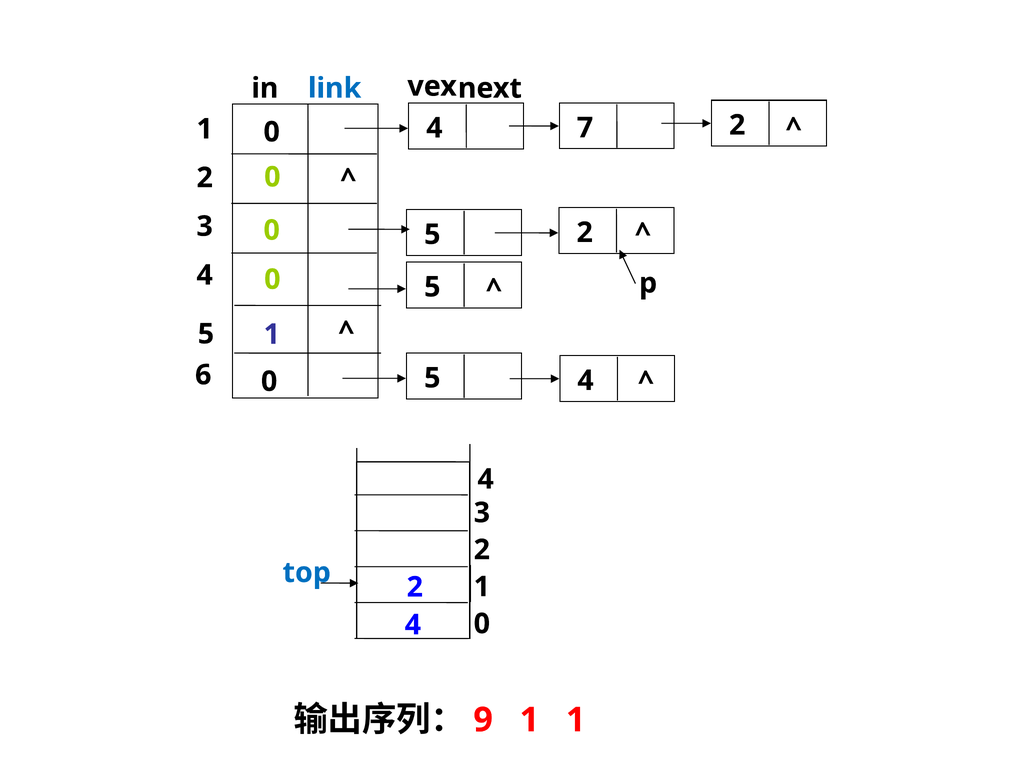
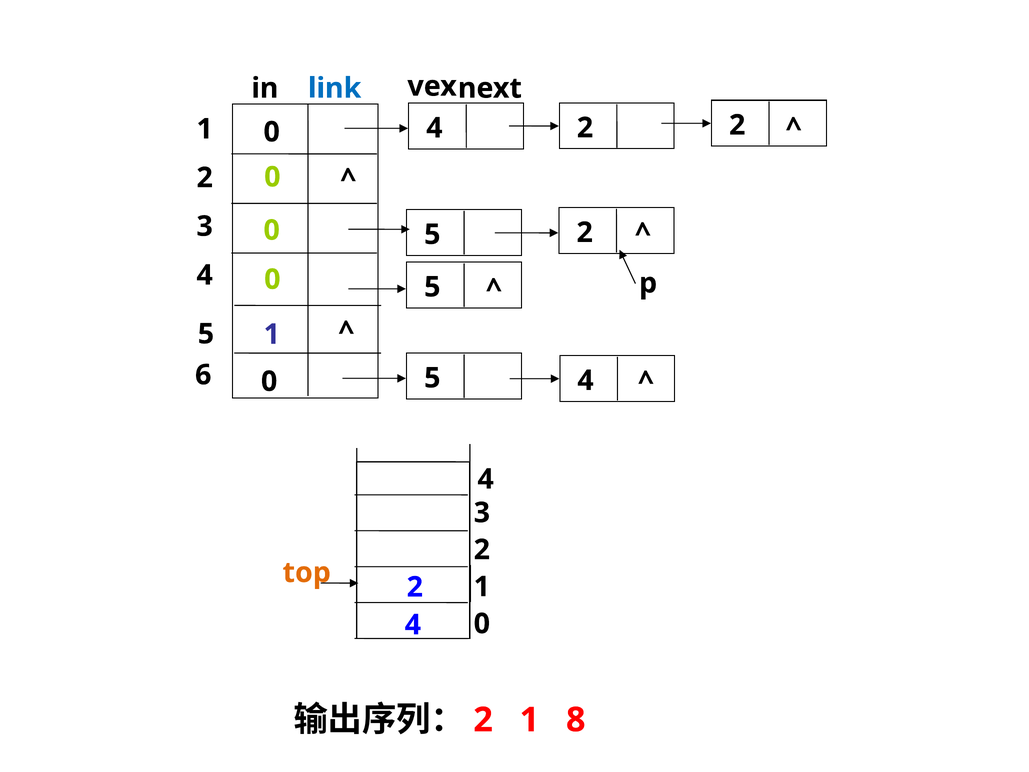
4 7: 7 -> 2 (585, 128)
top colour: blue -> orange (307, 572)
9: 9 -> 2 (483, 720)
1 1: 1 -> 8 (576, 720)
